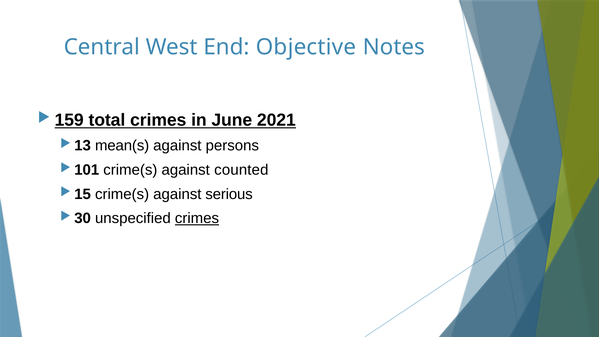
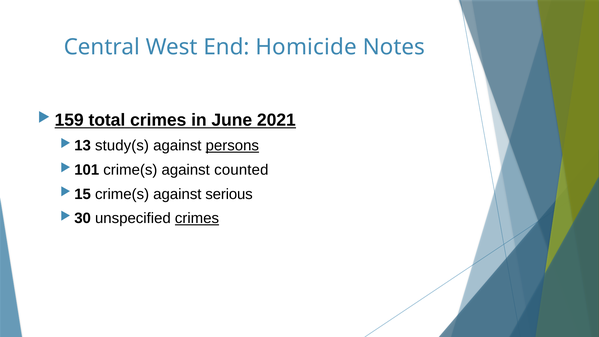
Objective: Objective -> Homicide (306, 47)
mean(s: mean(s -> study(s (122, 146)
persons underline: none -> present (232, 146)
